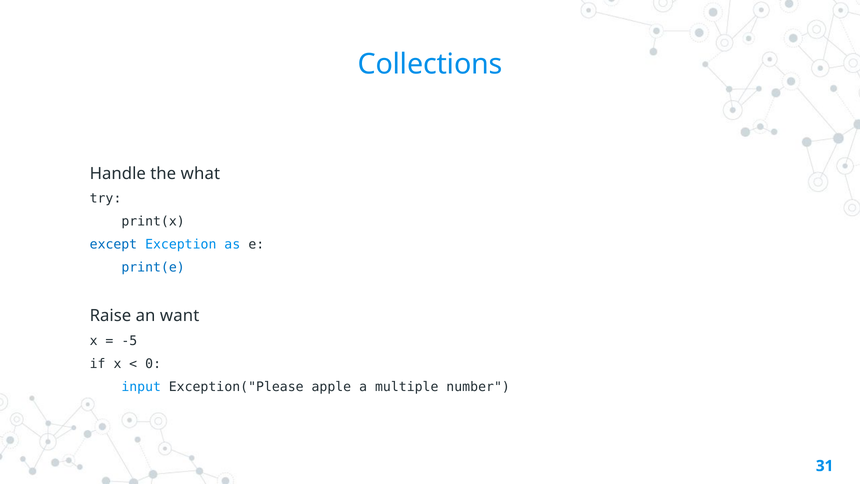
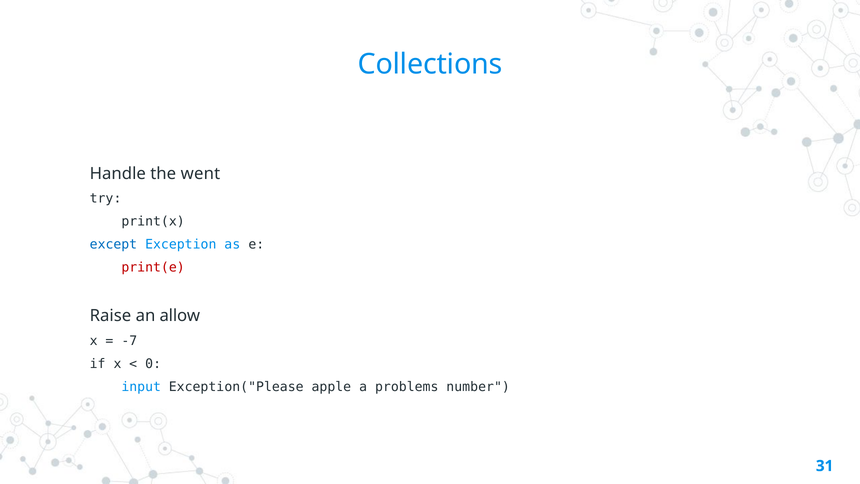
what: what -> went (200, 174)
print(e colour: blue -> red (153, 267)
want: want -> allow (180, 316)
-5: -5 -> -7 (129, 341)
multiple: multiple -> problems (407, 386)
